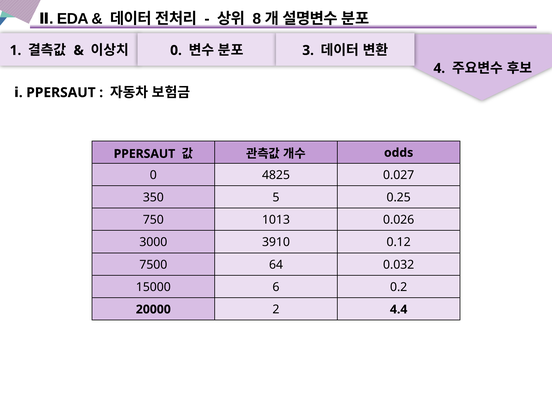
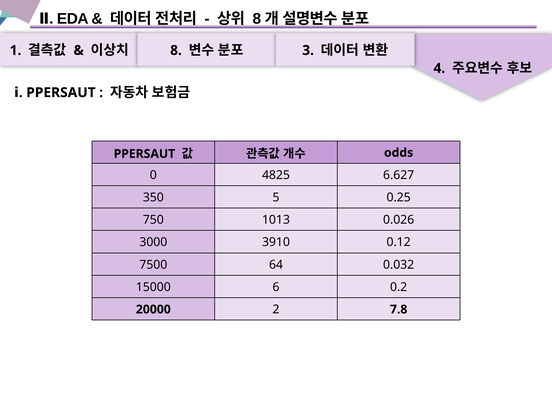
0: 0 -> 8 (176, 50)
0.027: 0.027 -> 6.627 (399, 175)
4.4: 4.4 -> 7.8 (399, 309)
